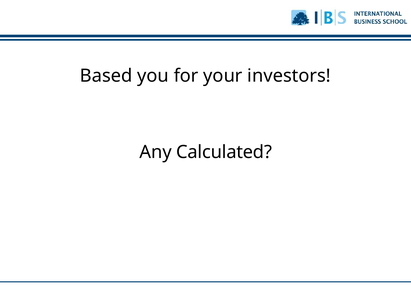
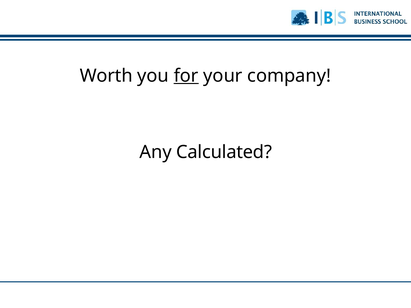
Based: Based -> Worth (106, 76)
for underline: none -> present (186, 76)
investors: investors -> company (289, 76)
